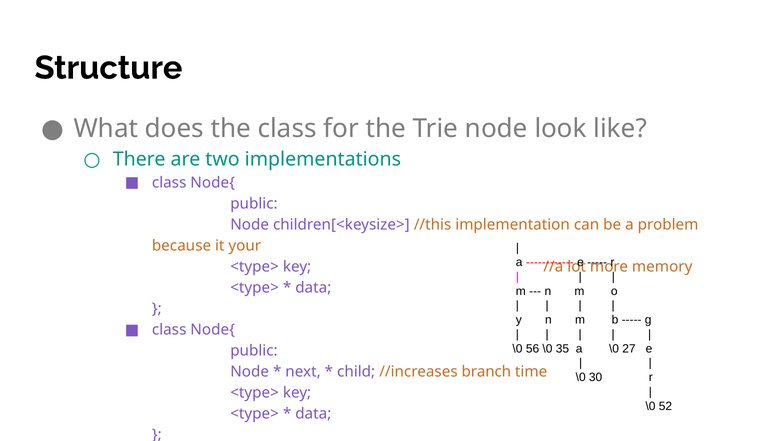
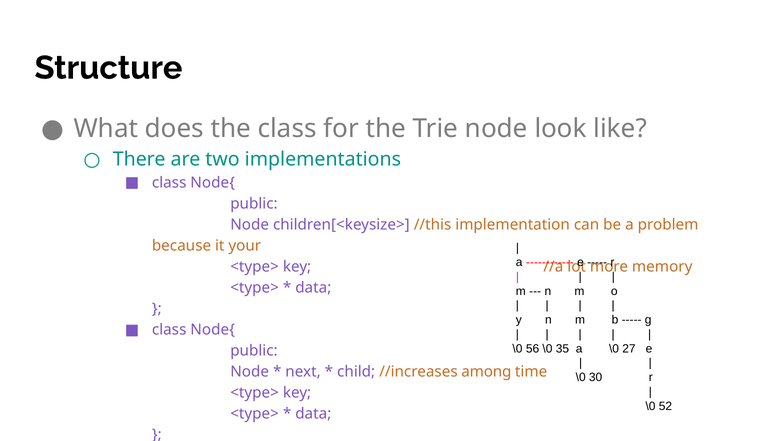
branch: branch -> among (486, 371)
